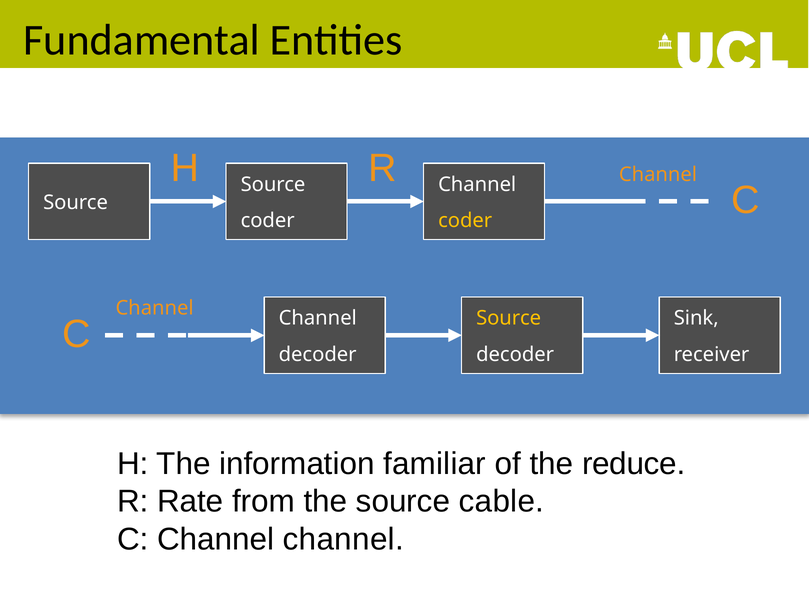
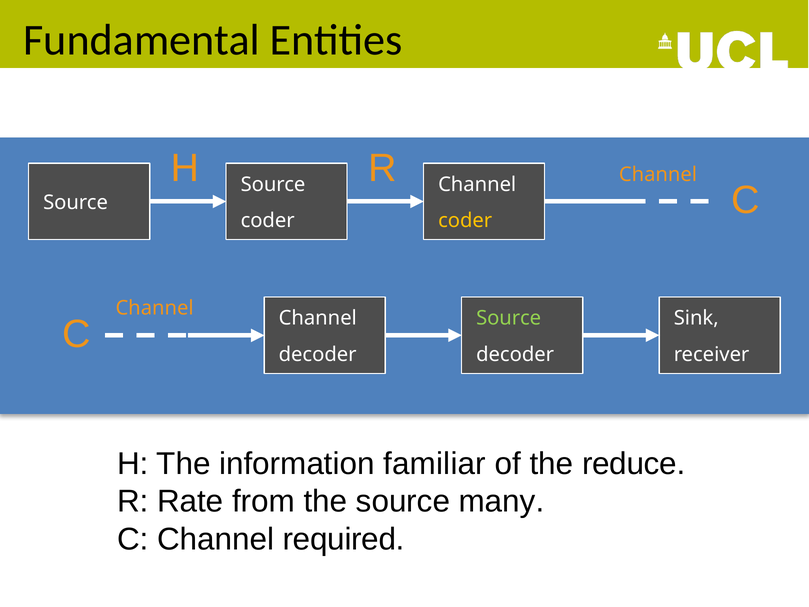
Source colour: yellow -> light green (509, 318)
cable: cable -> many (502, 501)
Channel channel: channel -> required (344, 539)
